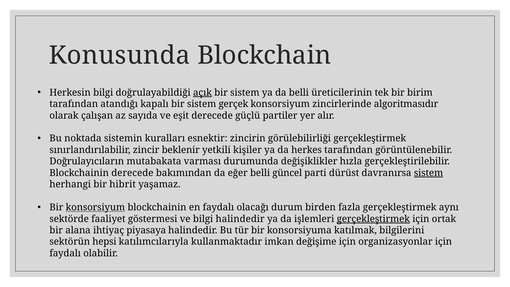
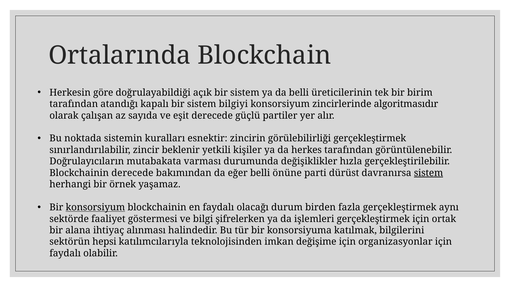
Konusunda: Konusunda -> Ortalarında (120, 55)
Herkesin bilgi: bilgi -> göre (103, 93)
açık underline: present -> none (202, 93)
gerçek: gerçek -> bilgiyi (233, 104)
güncel: güncel -> önüne (287, 173)
hibrit: hibrit -> örnek (123, 184)
bilgi halindedir: halindedir -> şifrelerken (240, 219)
gerçekleştirmek underline: present -> none (373, 219)
piyasaya: piyasaya -> alınması (146, 230)
kullanmaktadır: kullanmaktadır -> teknolojisinden (226, 242)
